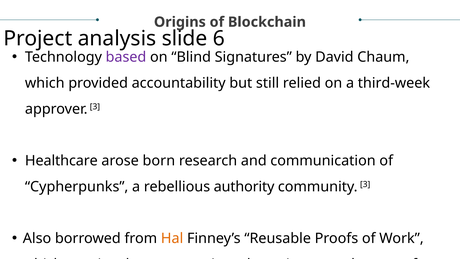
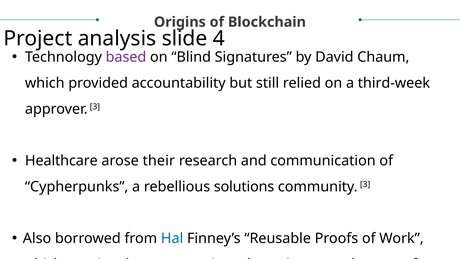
slide 6: 6 -> 4 (219, 39)
born: born -> their (159, 161)
authority: authority -> solutions (244, 186)
Hal colour: orange -> blue (172, 238)
